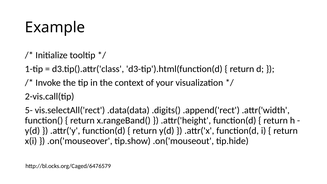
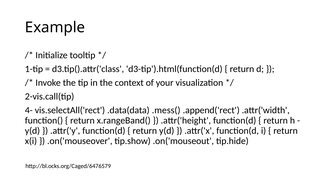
5-: 5- -> 4- (29, 110)
.digits(: .digits( -> .mess( (166, 110)
